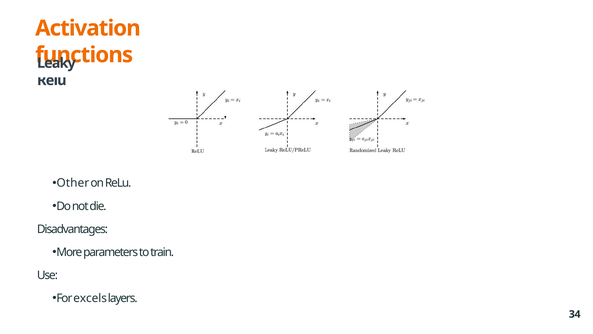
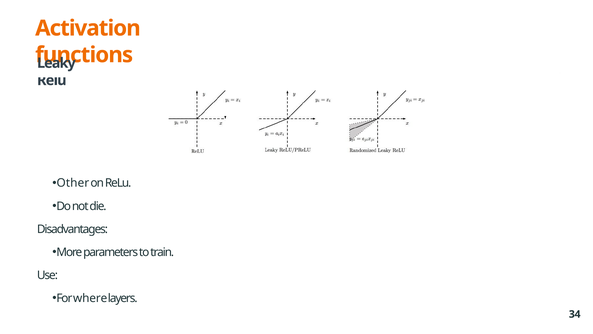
excels: excels -> where (90, 298)
